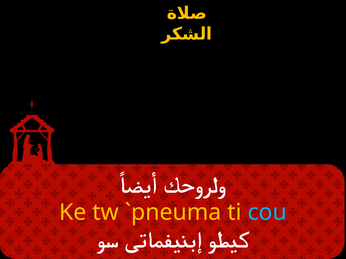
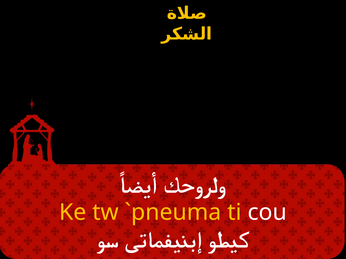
cou colour: light blue -> white (267, 213)
